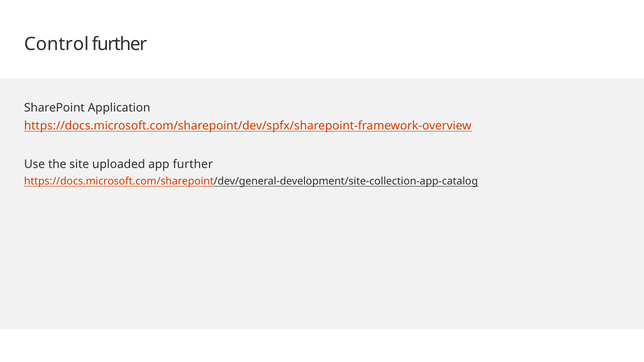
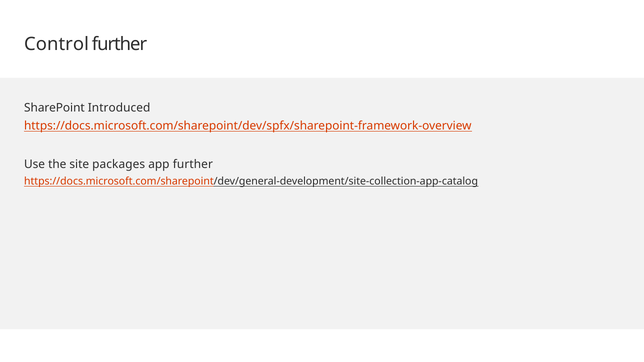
Application: Application -> Introduced (119, 108)
uploaded: uploaded -> packages (119, 164)
